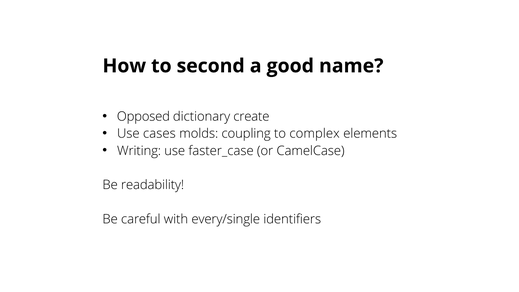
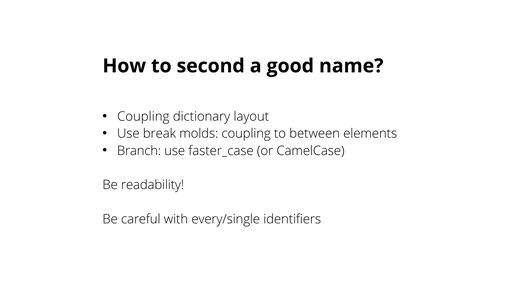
Opposed: Opposed -> Coupling (143, 116)
create: create -> layout (251, 116)
cases: cases -> break (159, 134)
complex: complex -> between (315, 134)
Writing: Writing -> Branch (139, 151)
